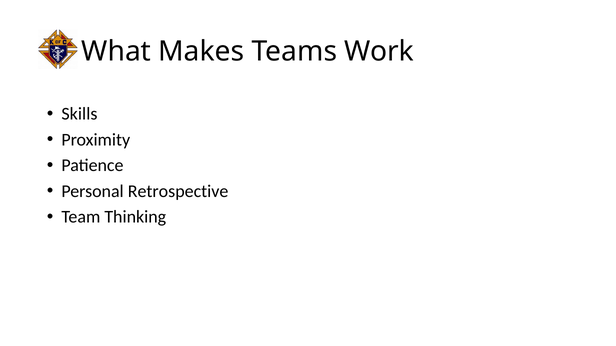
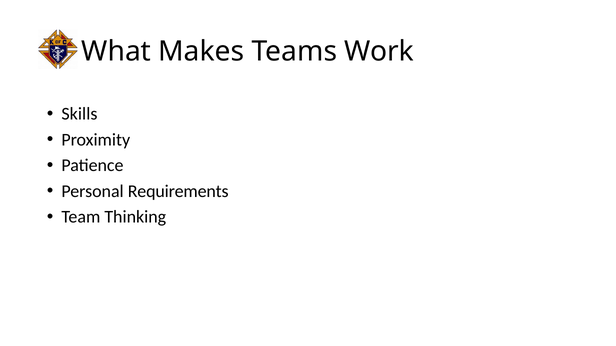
Retrospective: Retrospective -> Requirements (178, 191)
